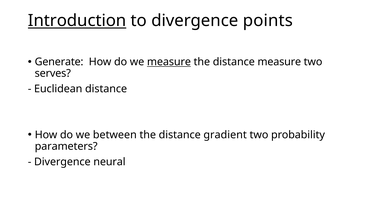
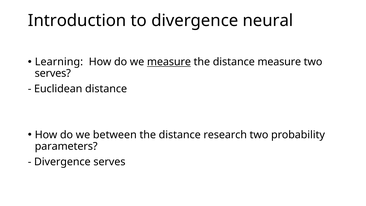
Introduction underline: present -> none (77, 21)
points: points -> neural (268, 21)
Generate: Generate -> Learning (59, 62)
gradient: gradient -> research (225, 135)
Divergence neural: neural -> serves (109, 162)
